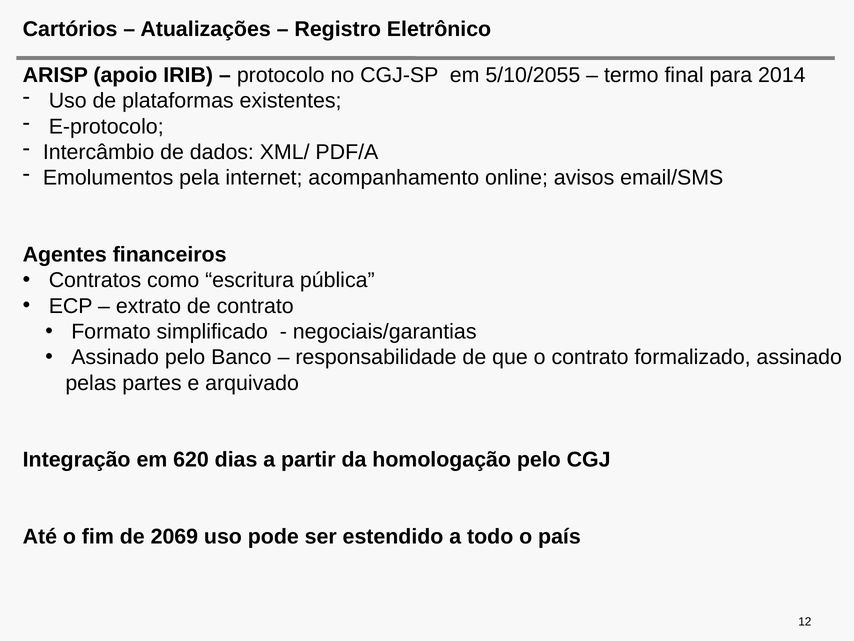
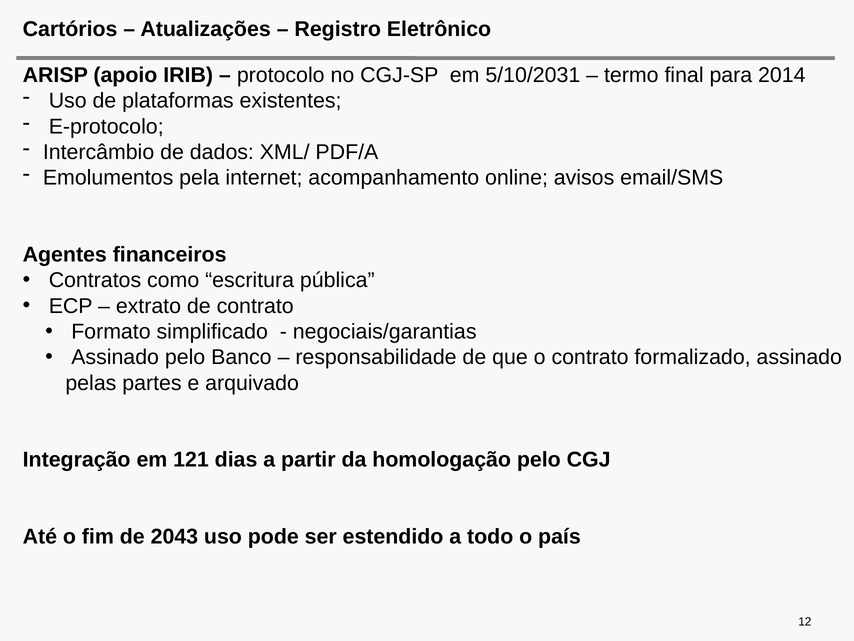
5/10/2055: 5/10/2055 -> 5/10/2031 (533, 75)
620: 620 -> 121 (191, 460)
2069: 2069 -> 2043 (174, 536)
